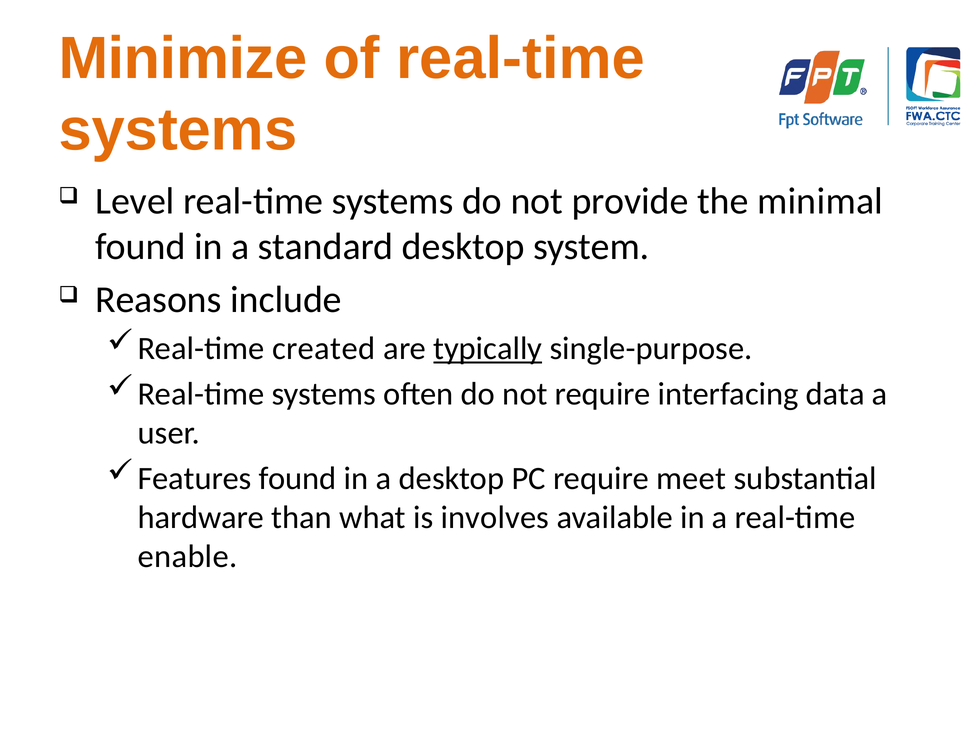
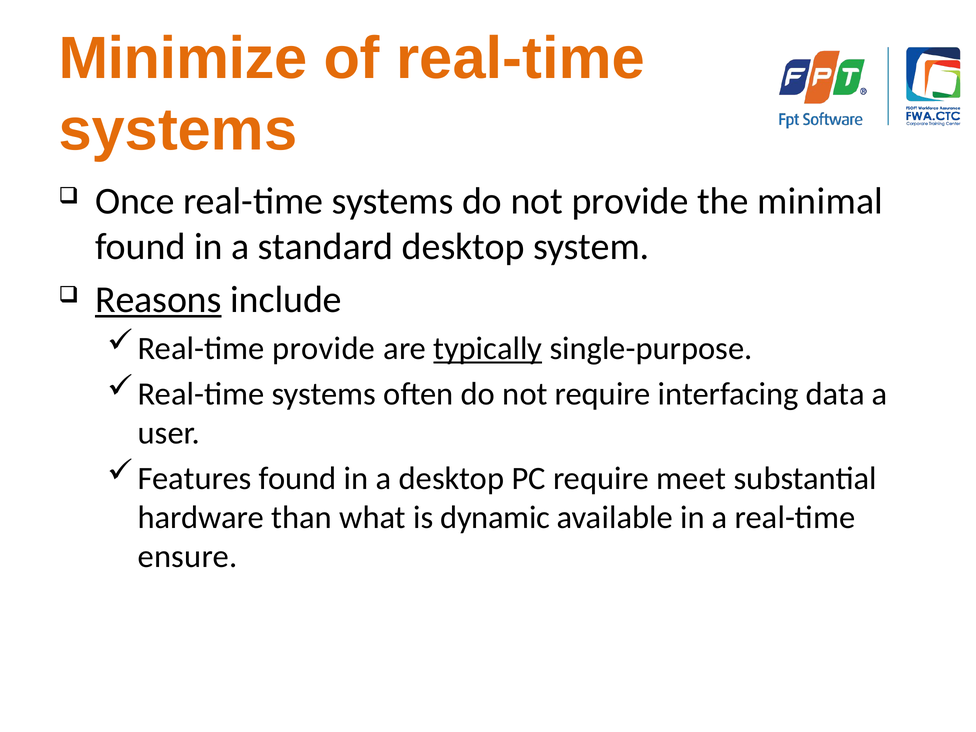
Level: Level -> Once (135, 201)
Reasons underline: none -> present (158, 300)
Real-time created: created -> provide (324, 348)
involves: involves -> dynamic (495, 517)
enable: enable -> ensure (188, 556)
